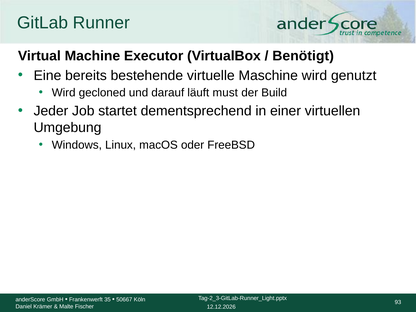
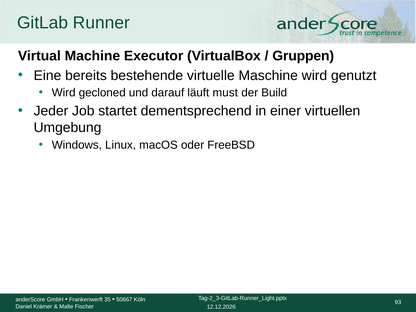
Benötigt: Benötigt -> Gruppen (303, 56)
